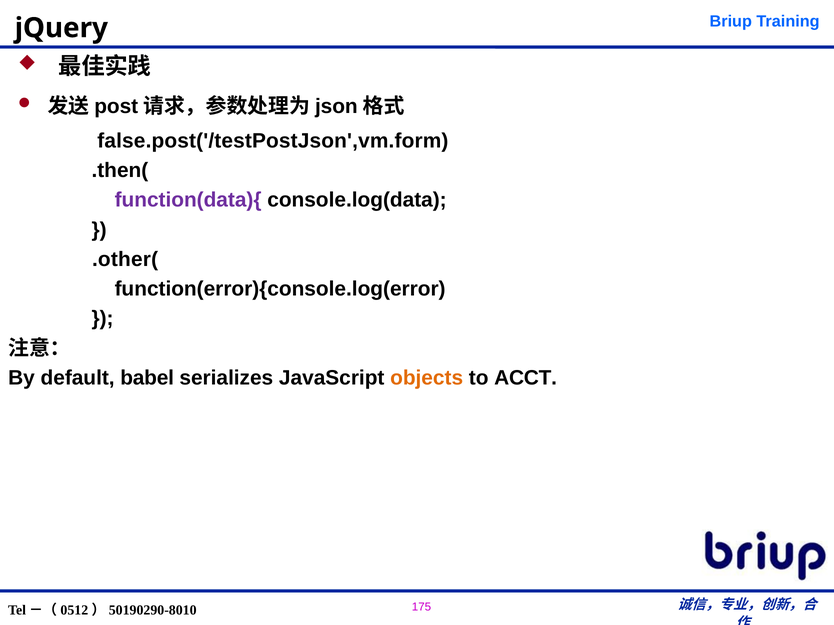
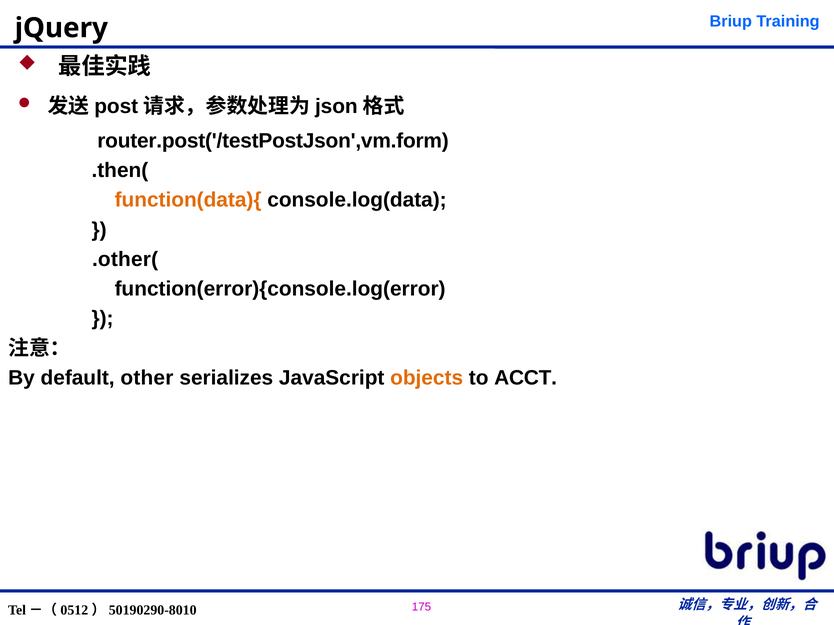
false.post('/testPostJson',vm.form: false.post('/testPostJson',vm.form -> router.post('/testPostJson',vm.form (273, 141)
function(data){ colour: purple -> orange (188, 200)
babel: babel -> other (147, 378)
